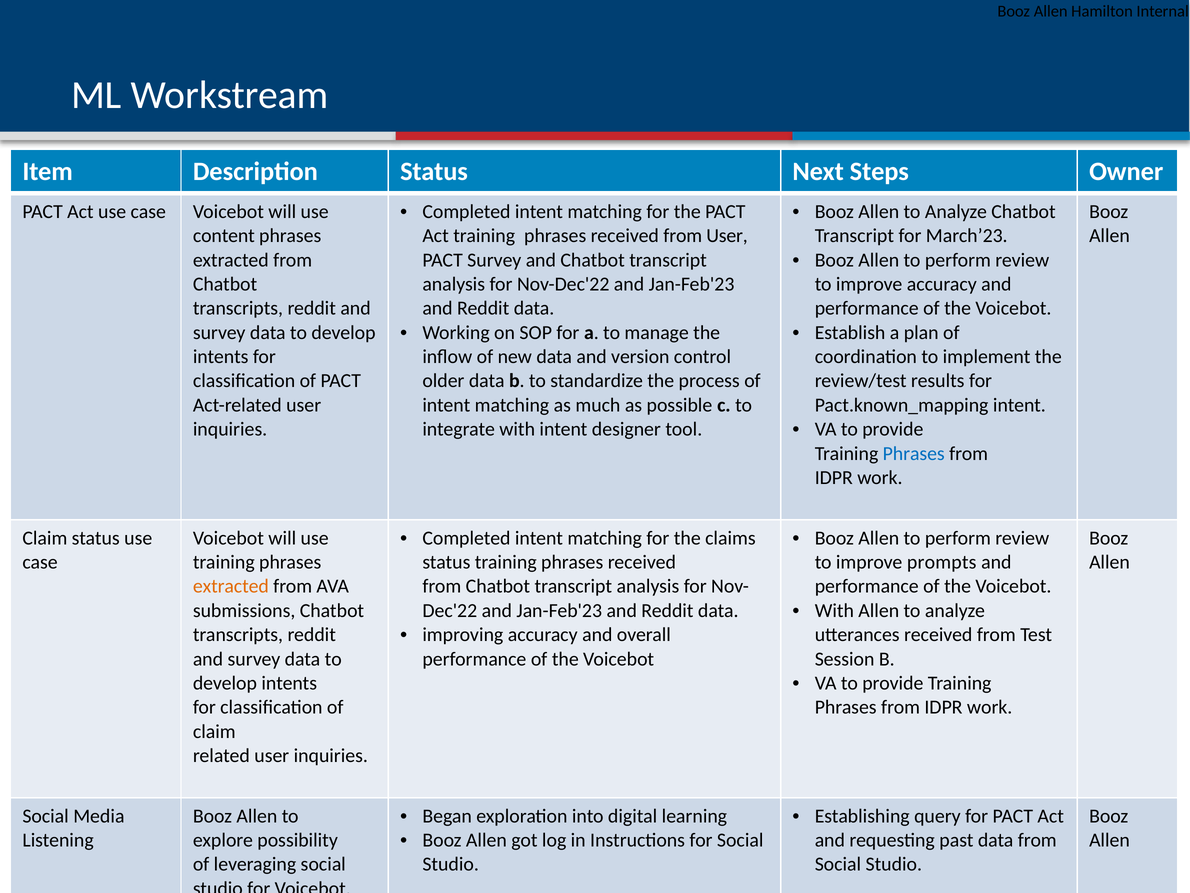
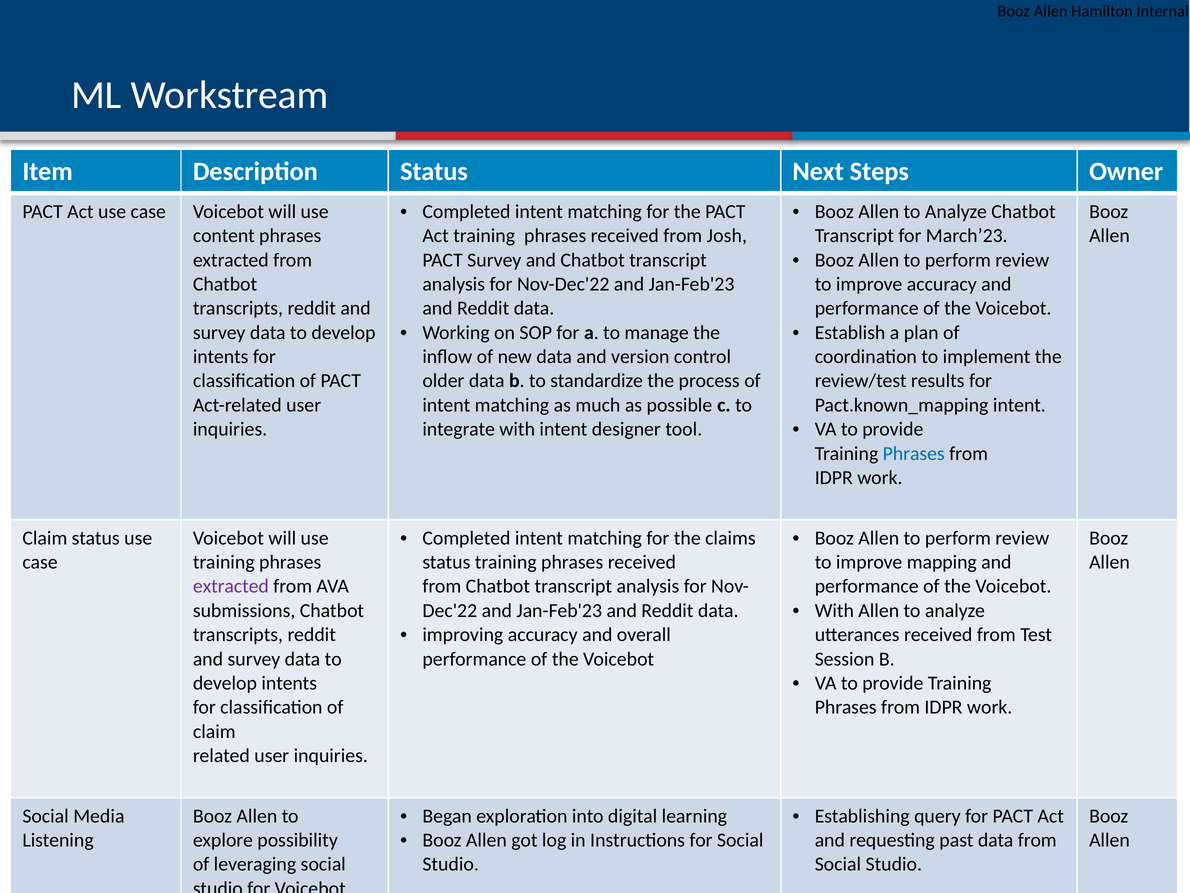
from User: User -> Josh (727, 236)
prompts: prompts -> mapping (942, 562)
extracted colour: orange -> purple (231, 586)
